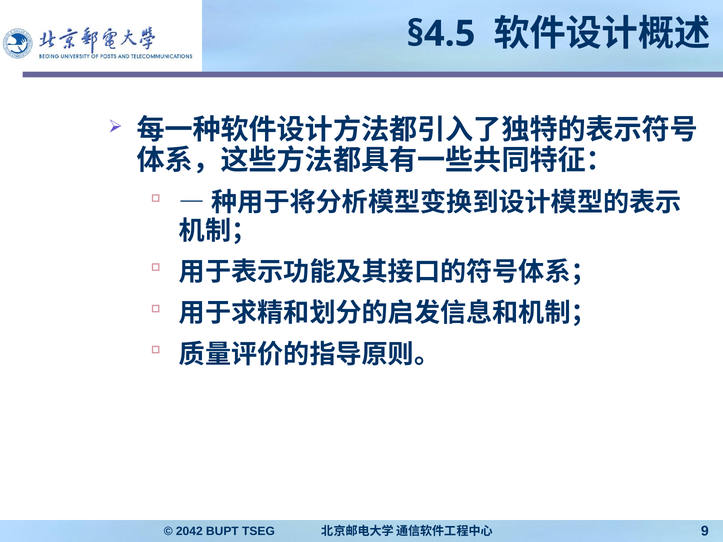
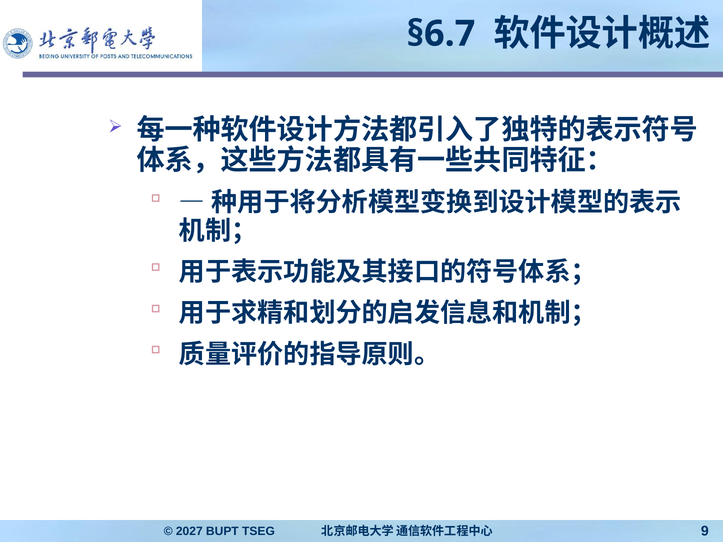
§4.5: §4.5 -> §6.7 (441, 34)
2042: 2042 -> 2027 (189, 531)
